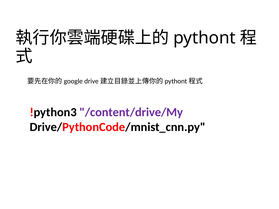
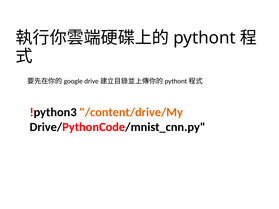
/content/drive/My colour: purple -> orange (131, 112)
